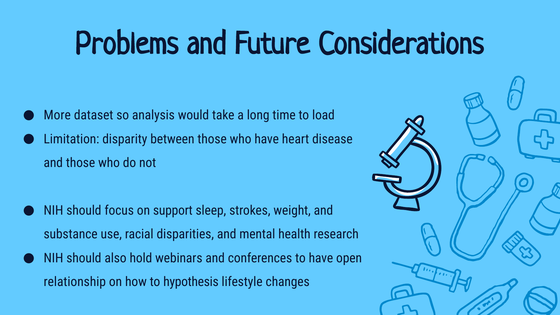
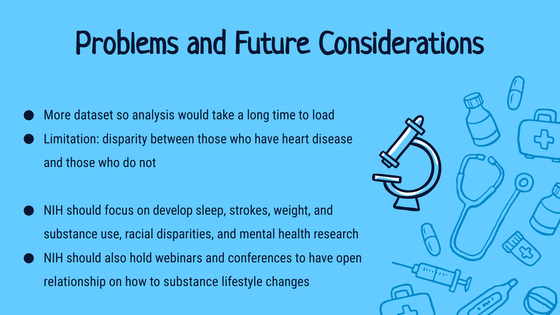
support: support -> develop (173, 210)
to hypothesis: hypothesis -> substance (191, 282)
